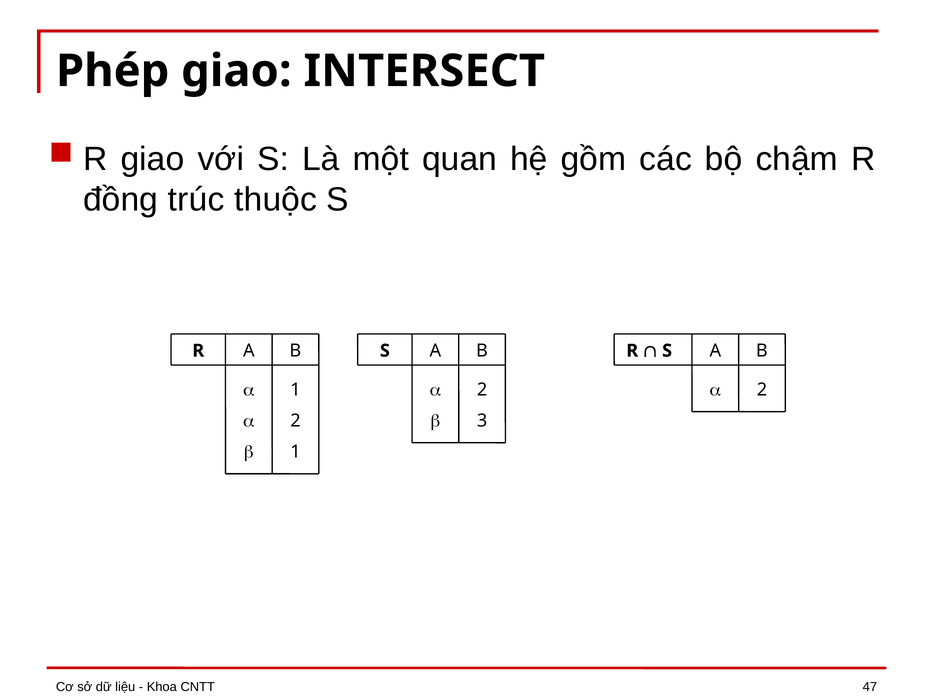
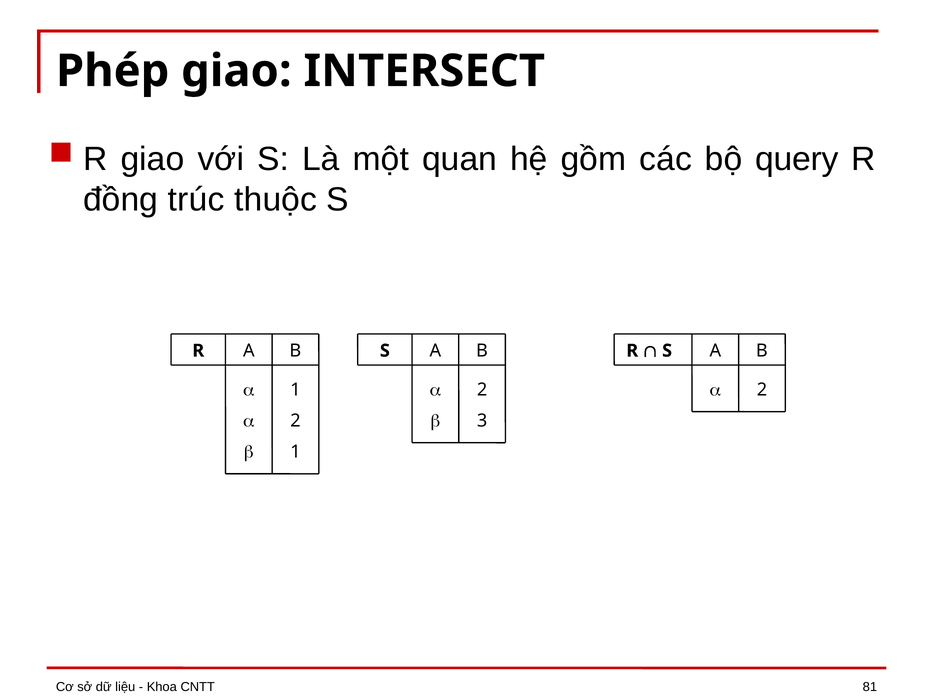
chậm: chậm -> query (797, 159)
47: 47 -> 81 (870, 688)
